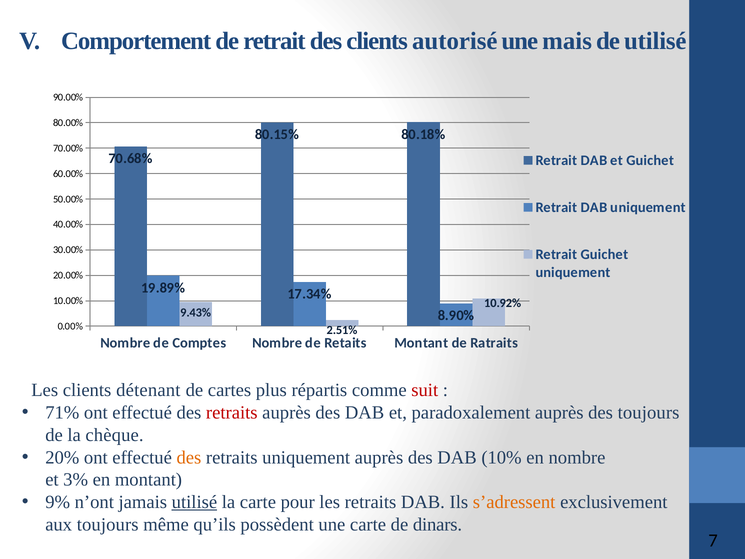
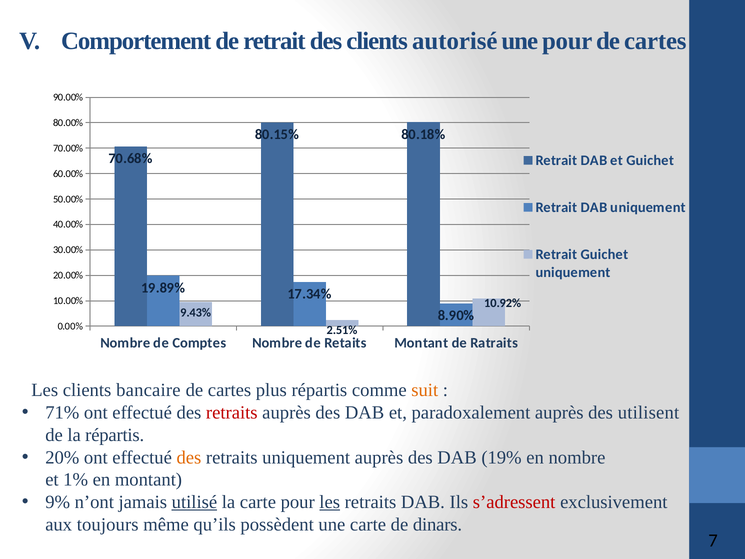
une mais: mais -> pour (567, 41)
utilisé: utilisé -> cartes (655, 41)
détenant: détenant -> bancaire (148, 390)
suit colour: red -> orange (425, 390)
des toujours: toujours -> utilisent (649, 412)
la chèque: chèque -> répartis (115, 435)
10%: 10% -> 19% (502, 457)
3%: 3% -> 1% (76, 480)
les underline: none -> present (330, 502)
s’adressent colour: orange -> red (514, 502)
